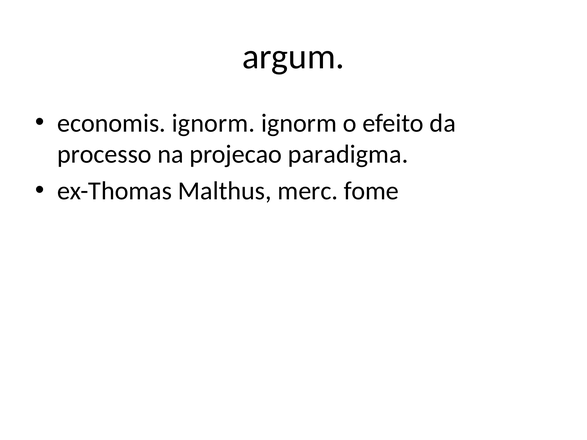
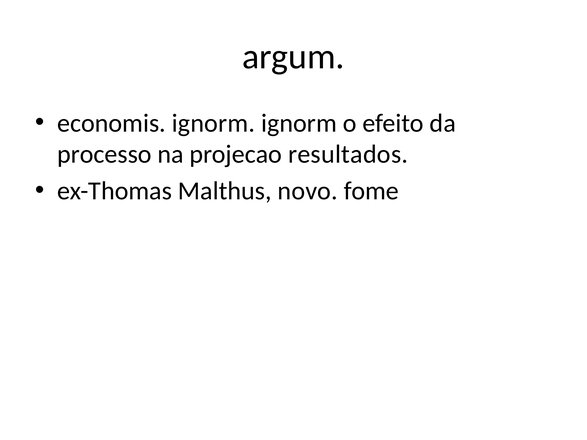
paradigma: paradigma -> resultados (348, 154)
merc: merc -> novo (308, 191)
